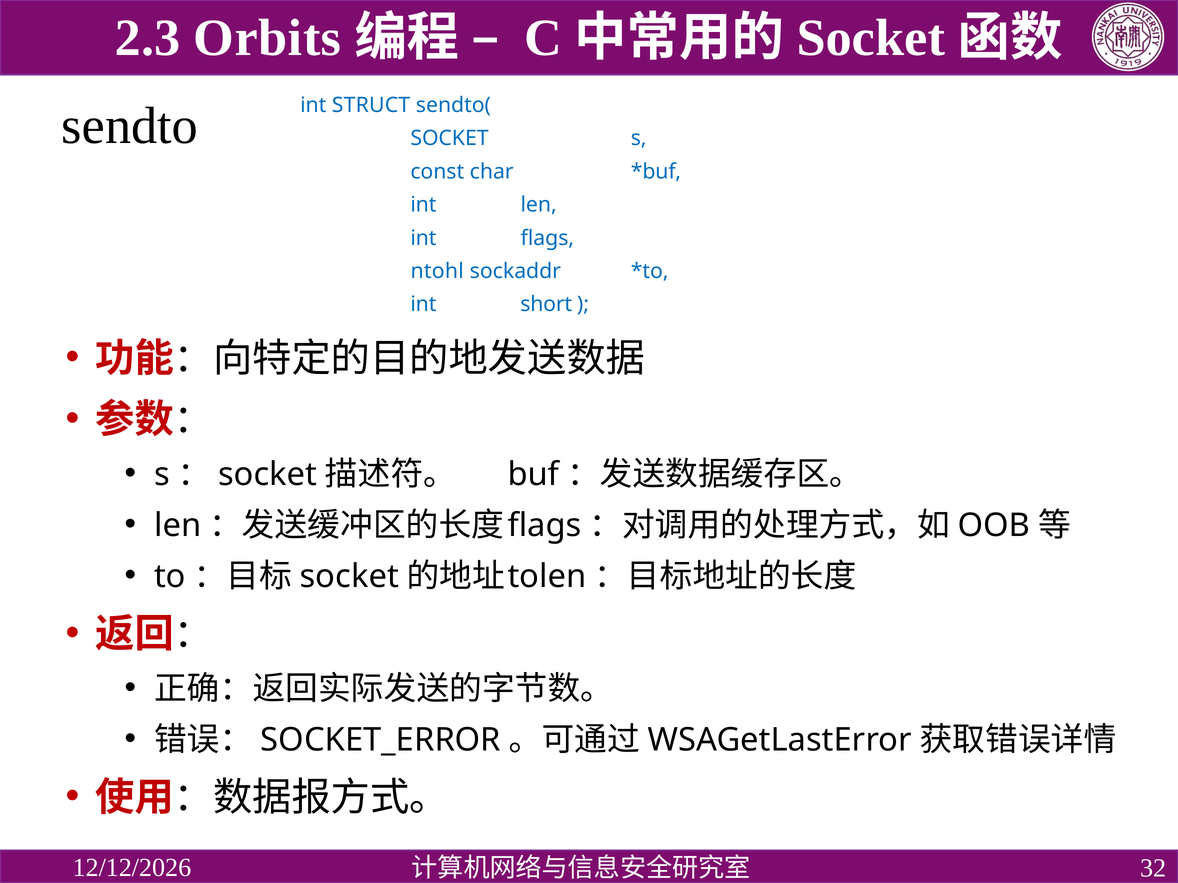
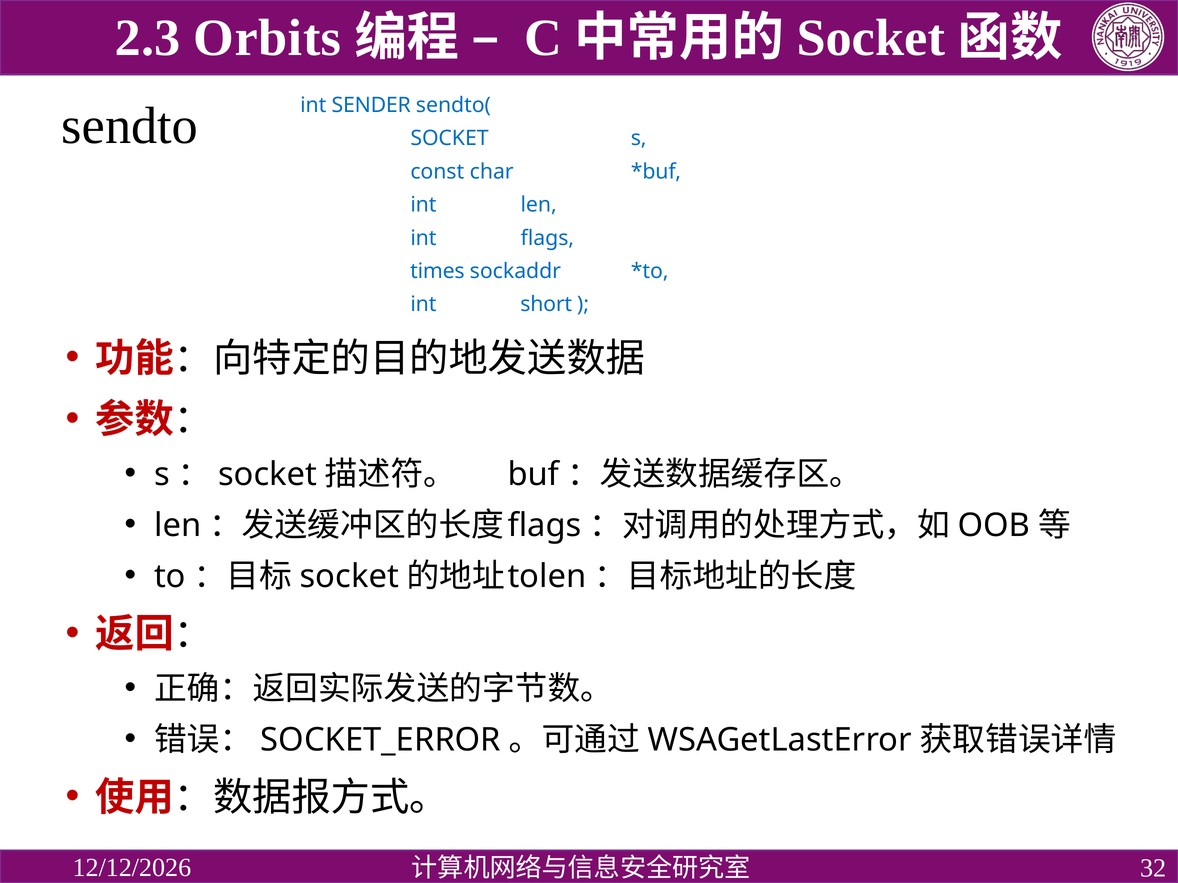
STRUCT: STRUCT -> SENDER (371, 105)
ntohl: ntohl -> times (437, 271)
